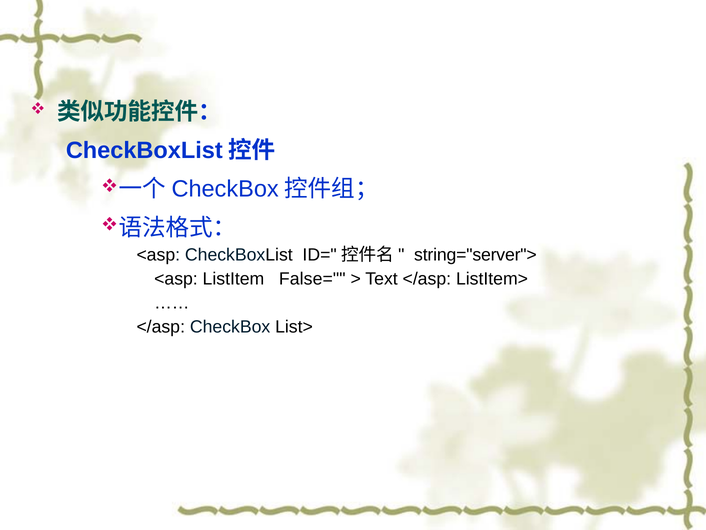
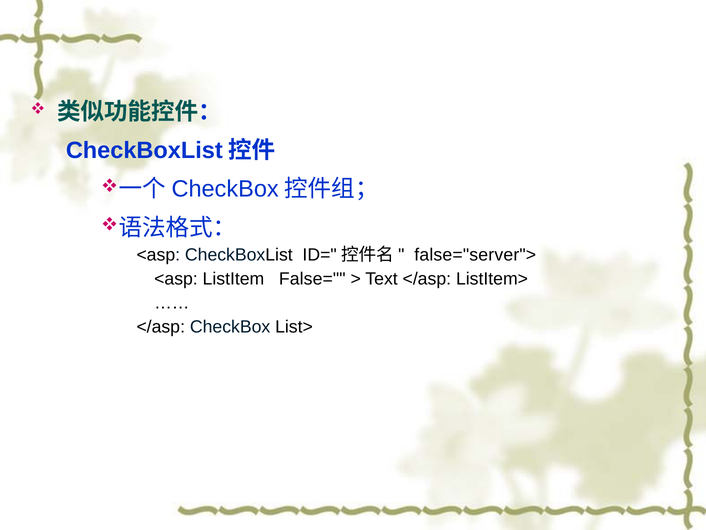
string="server">: string="server"> -> false="server"> (475, 255)
